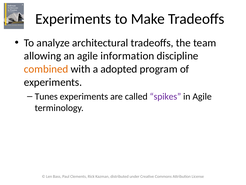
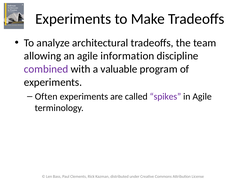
combined colour: orange -> purple (46, 69)
adopted: adopted -> valuable (119, 69)
Tunes: Tunes -> Often (46, 96)
